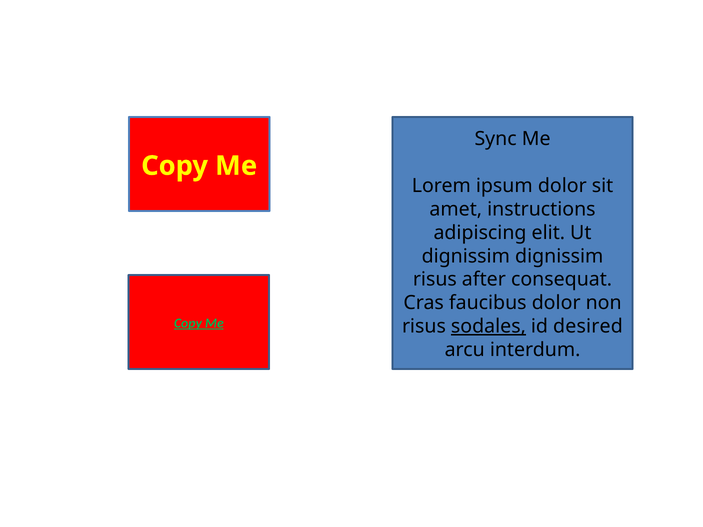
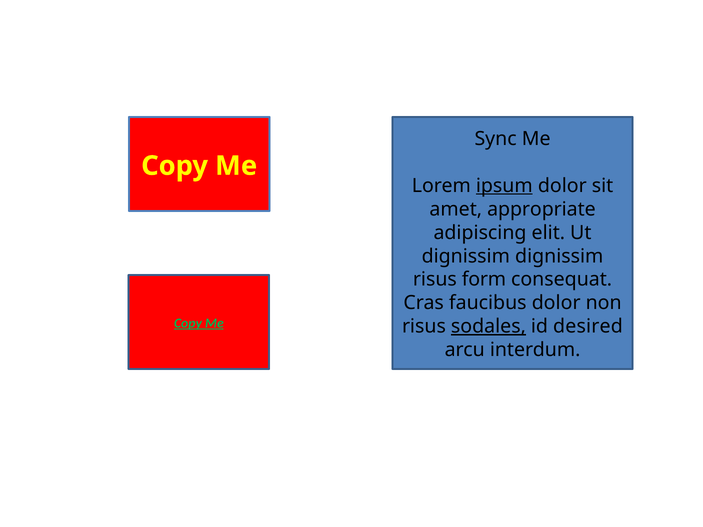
ipsum underline: none -> present (504, 186)
instructions: instructions -> appropriate (541, 209)
after: after -> form (484, 280)
